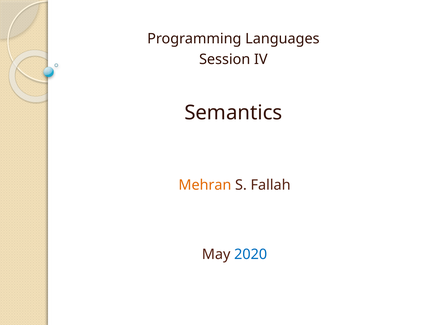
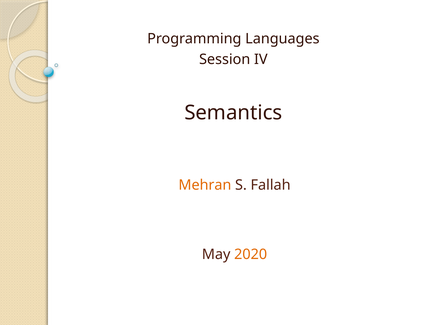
2020 colour: blue -> orange (251, 254)
